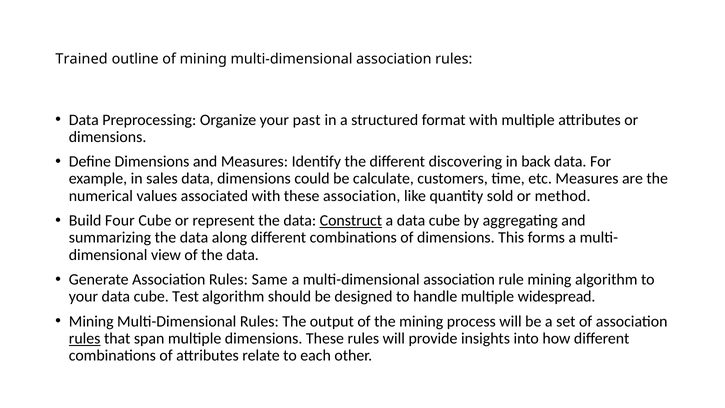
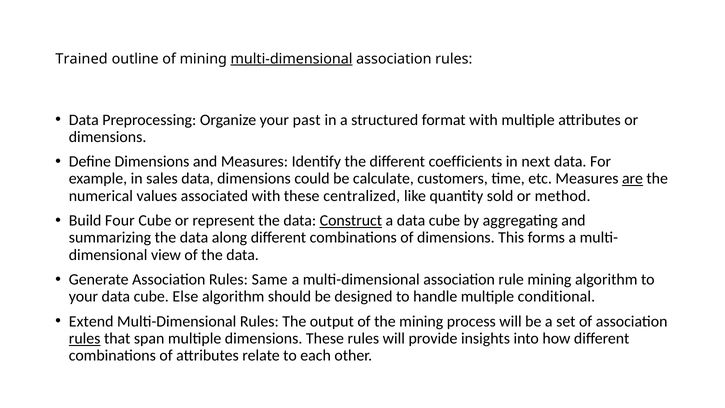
multi-dimensional underline: none -> present (292, 59)
discovering: discovering -> coefficients (465, 162)
back: back -> next (536, 162)
are underline: none -> present (632, 179)
these association: association -> centralized (362, 196)
Test: Test -> Else (185, 297)
widespread: widespread -> conditional (556, 297)
Mining: Mining -> Extend (91, 321)
